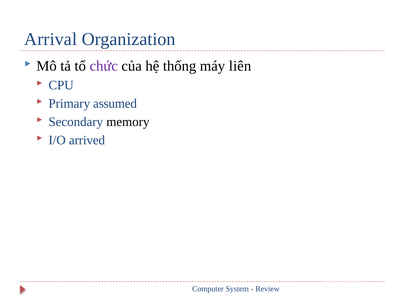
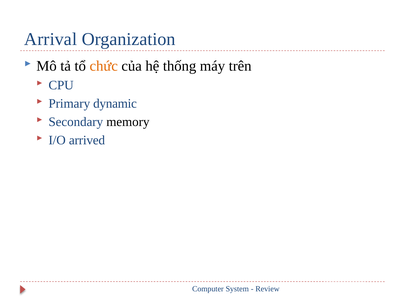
chức colour: purple -> orange (104, 66)
liên: liên -> trên (240, 66)
assumed: assumed -> dynamic (115, 103)
